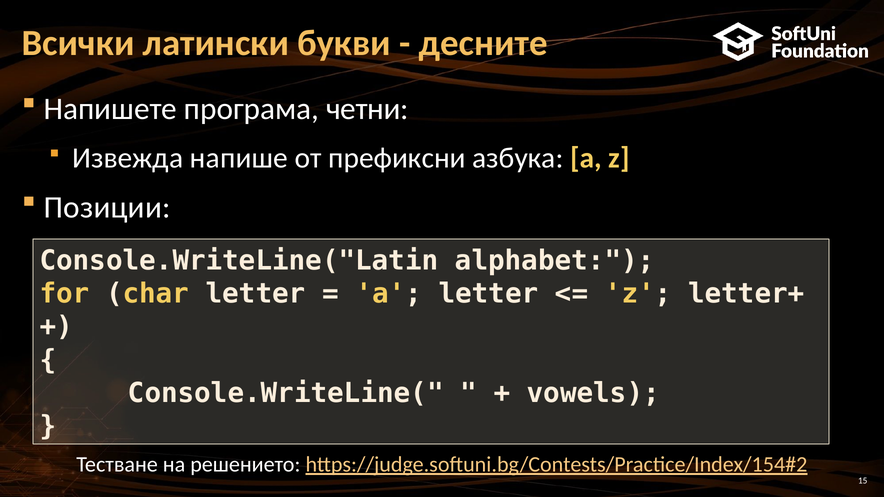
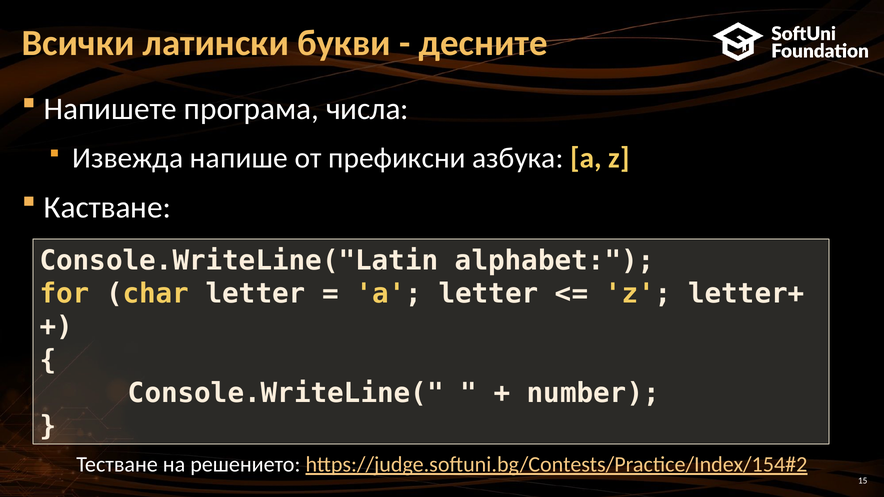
четни: четни -> числа (367, 109)
Позиции: Позиции -> Кастване (107, 208)
vowels: vowels -> number (593, 393)
